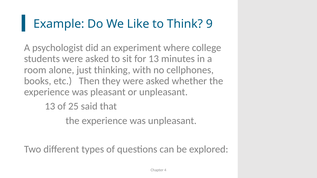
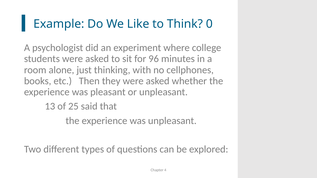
9: 9 -> 0 (209, 24)
for 13: 13 -> 96 (154, 59)
